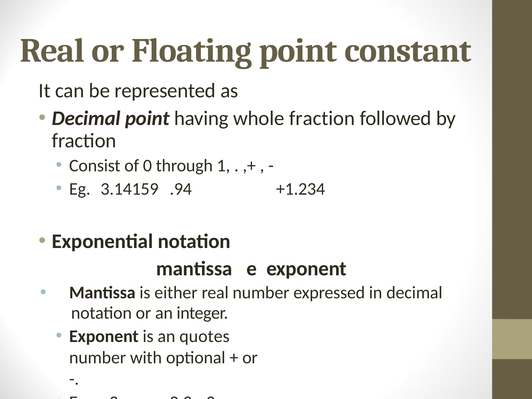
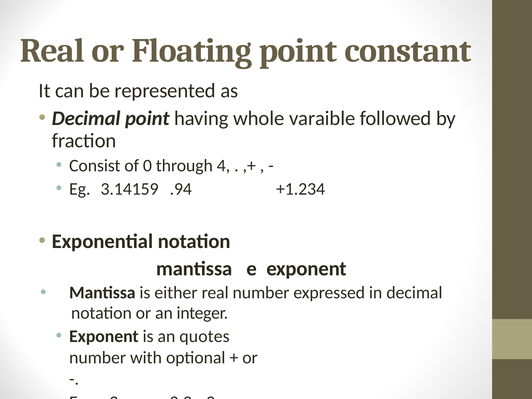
whole fraction: fraction -> varaible (322, 118)
1: 1 -> 4 (223, 166)
